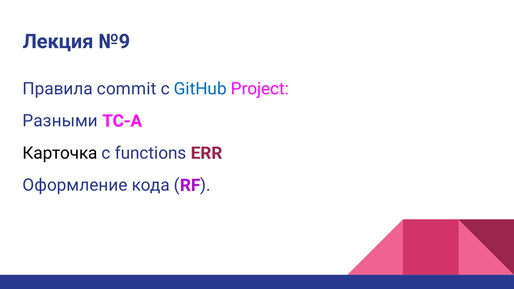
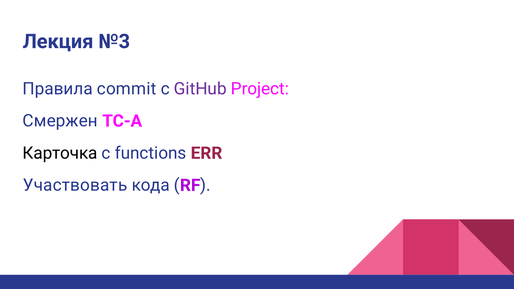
№9: №9 -> №3 (114, 42)
GitHub colour: blue -> purple (200, 89)
Разными: Разными -> Смержен (60, 121)
Оформление: Оформление -> Участвовать (75, 185)
